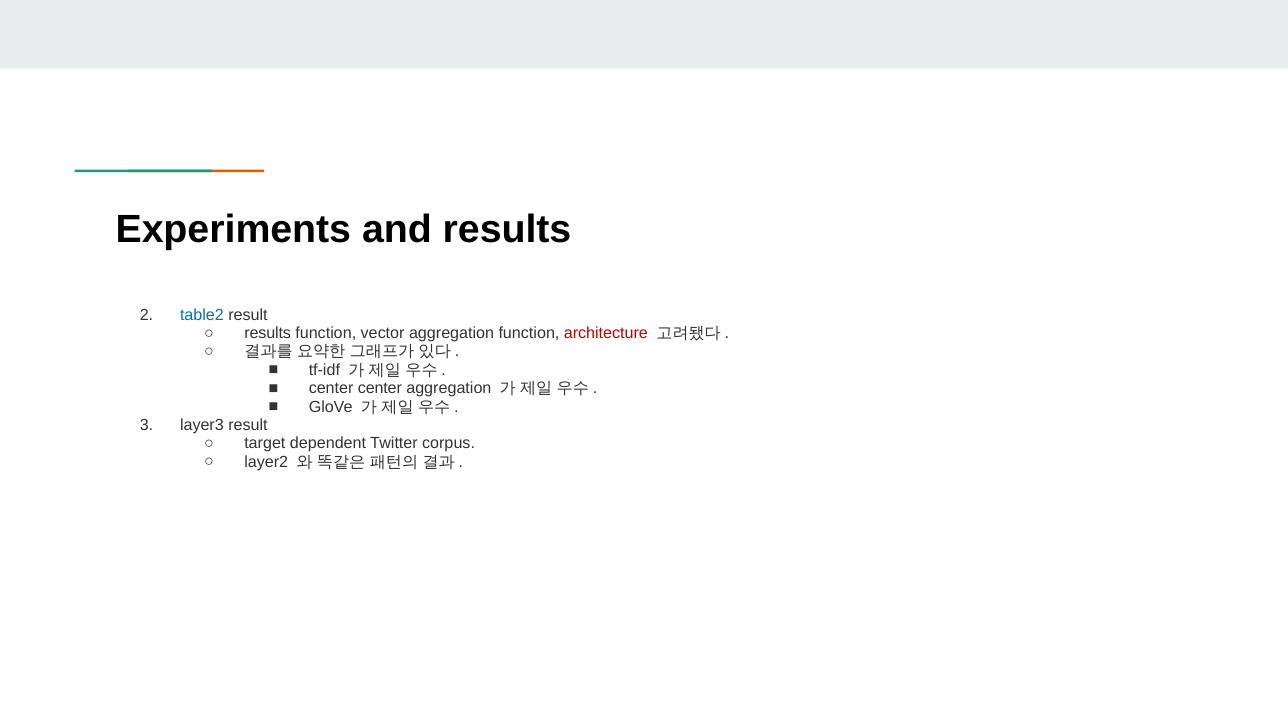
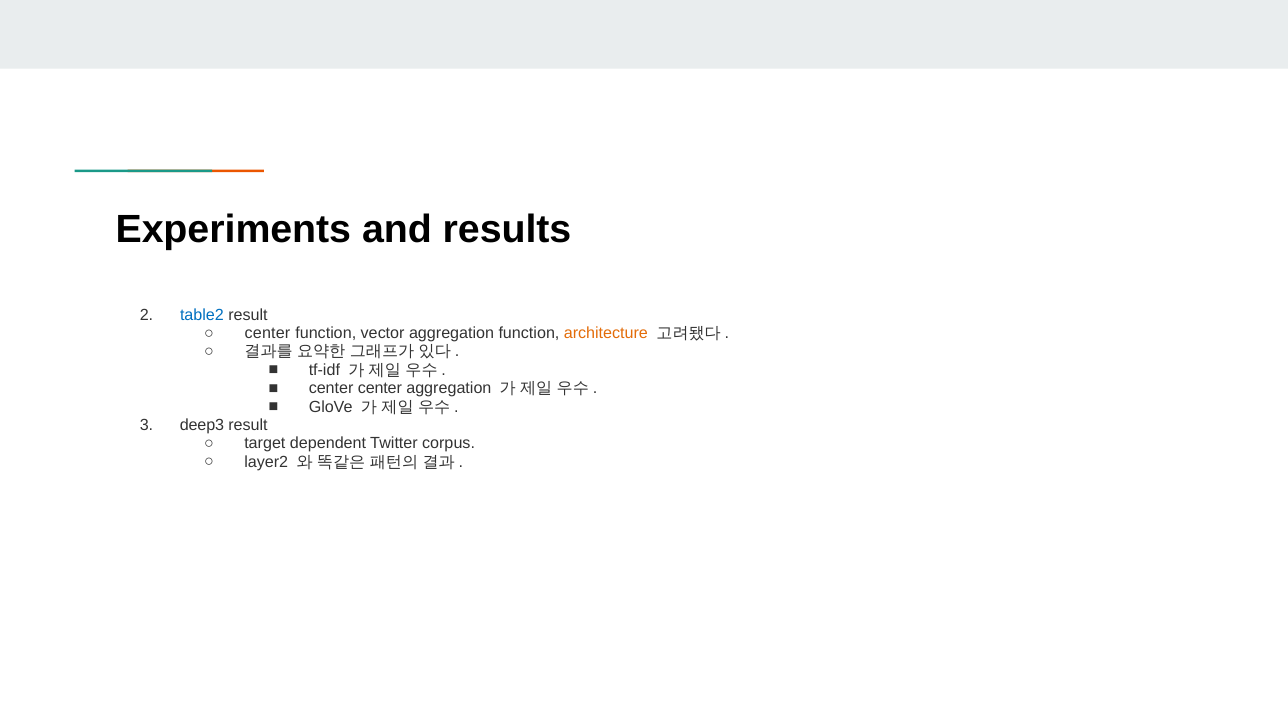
results: results -> center (268, 334)
architecture colour: red -> orange (606, 334)
layer3: layer3 -> deep3 (202, 426)
